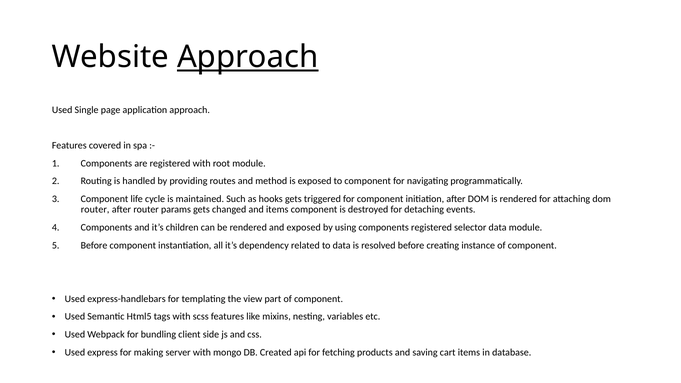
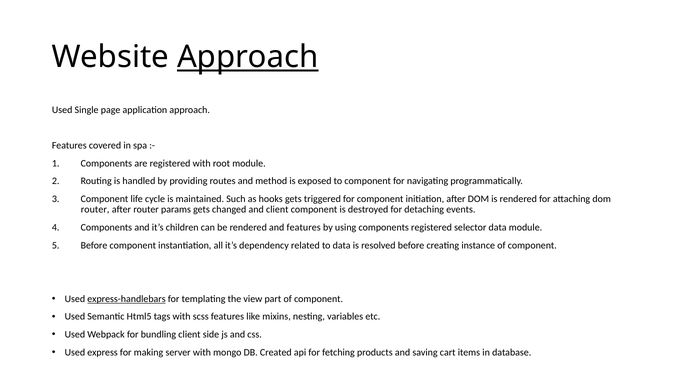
and items: items -> client (277, 210)
and exposed: exposed -> features (304, 228)
express-handlebars underline: none -> present (126, 299)
